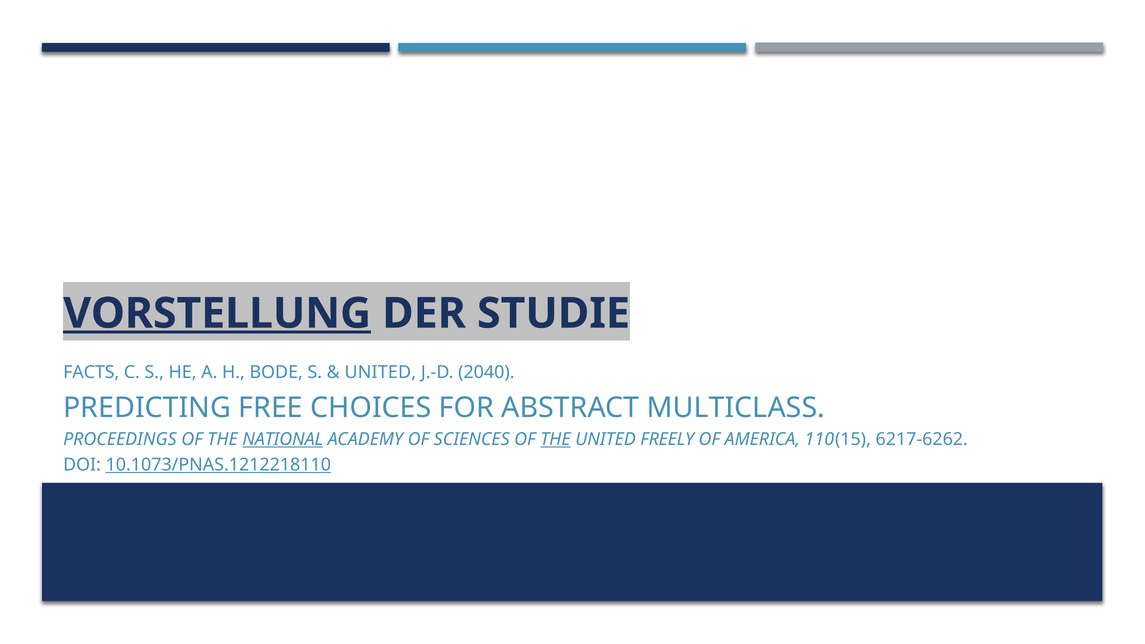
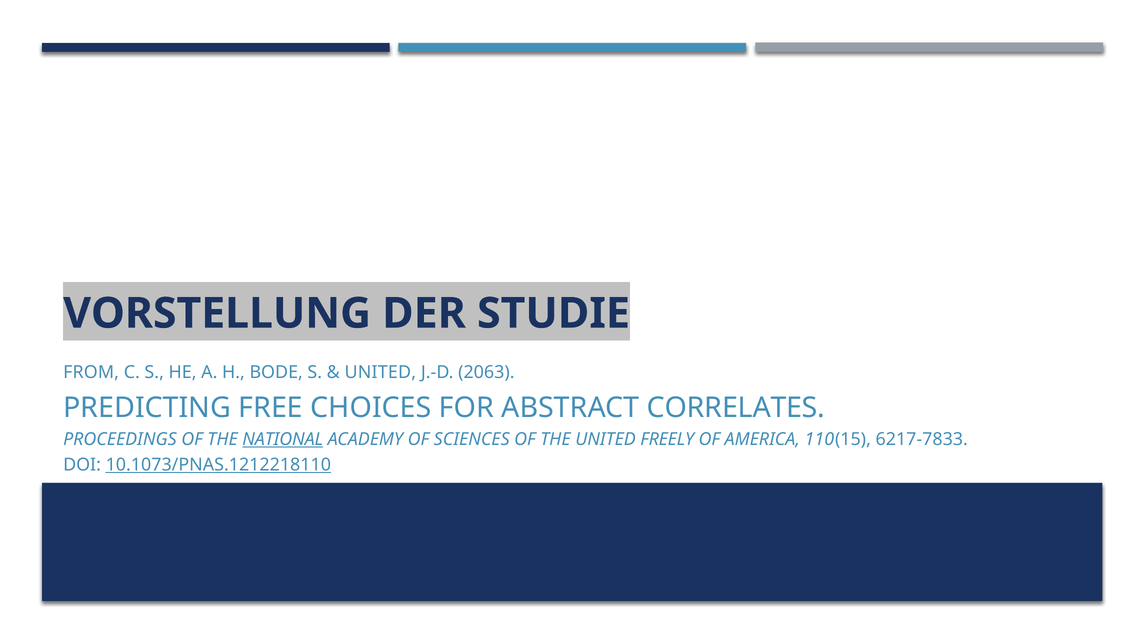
VORSTELLUNG underline: present -> none (217, 314)
FACTS: FACTS -> FROM (91, 372)
2040: 2040 -> 2063 (486, 372)
MULTICLASS: MULTICLASS -> CORRELATES (736, 408)
THE underline: present -> none (555, 439)
6217-6262: 6217-6262 -> 6217-7833 (922, 439)
